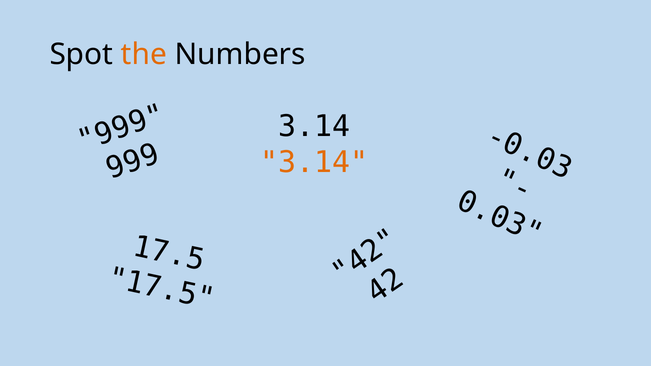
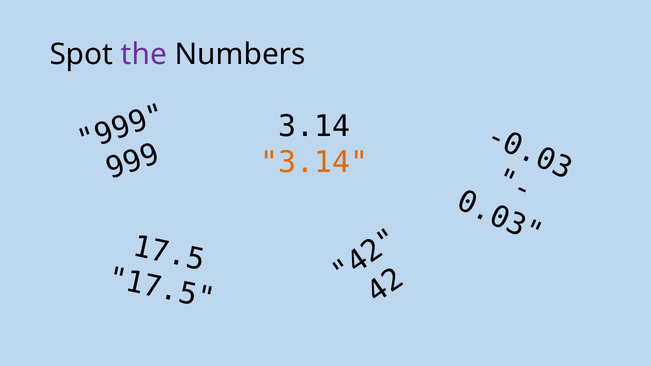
the colour: orange -> purple (144, 55)
